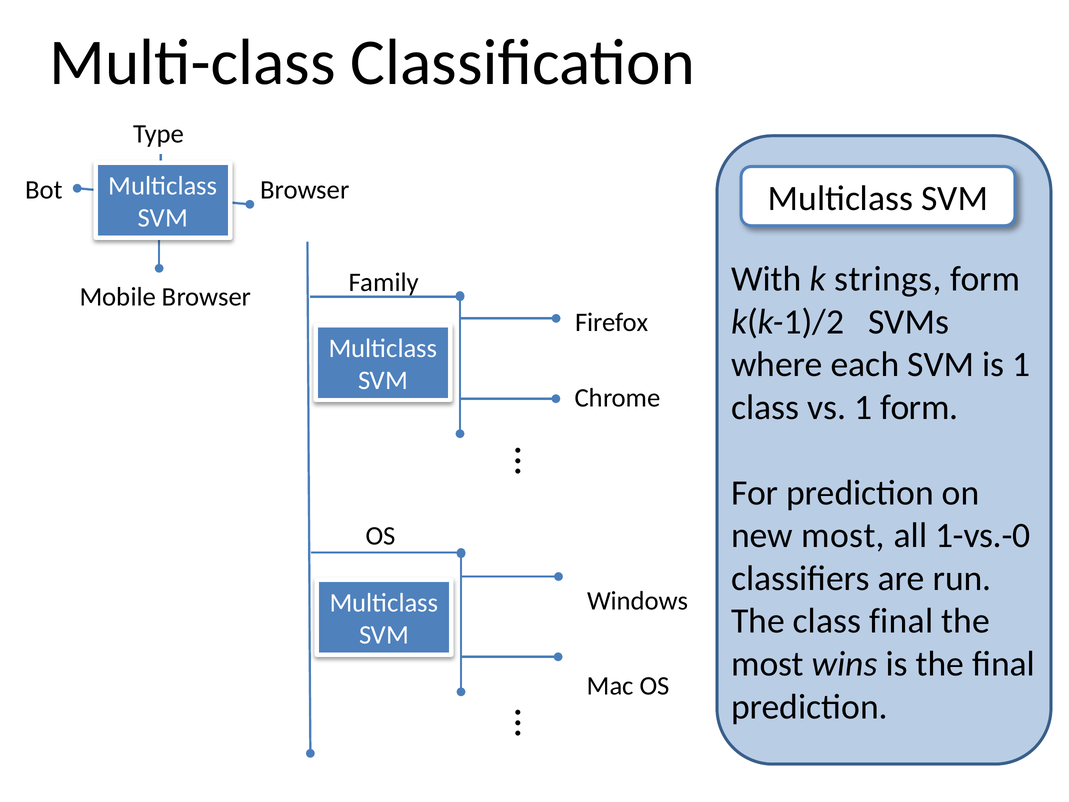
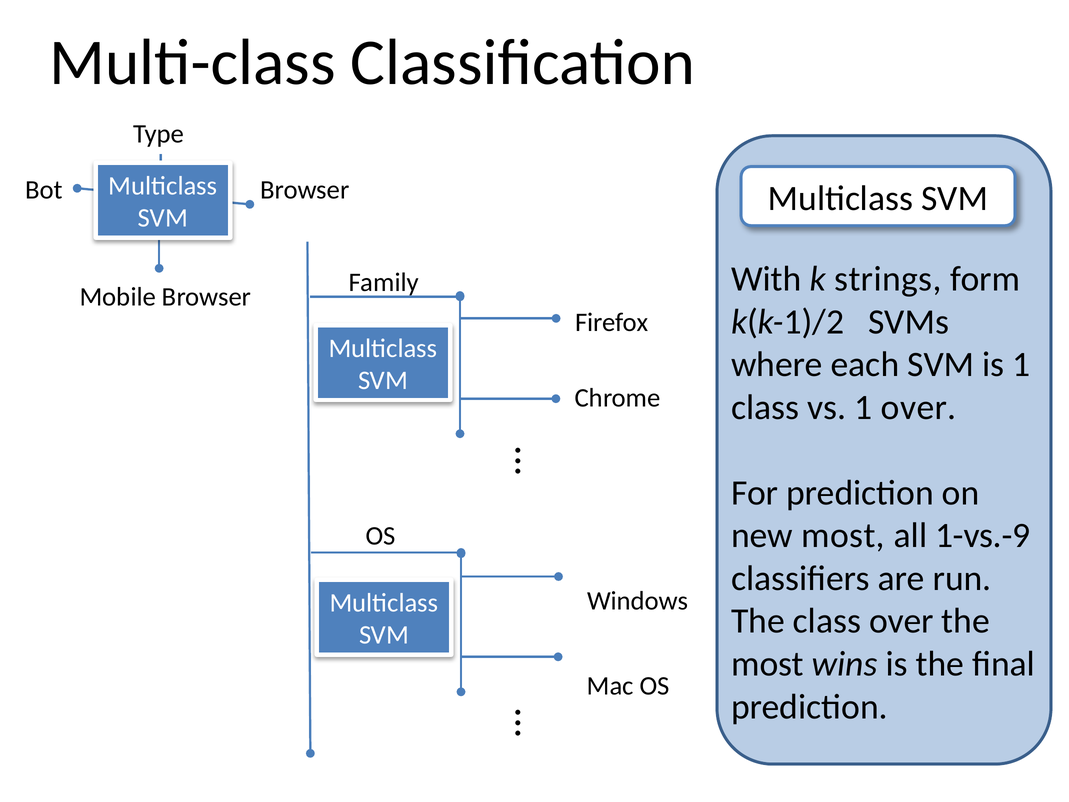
1 form: form -> over (919, 407)
1-vs.-0: 1-vs.-0 -> 1-vs.-9 (983, 535)
class final: final -> over (901, 621)
